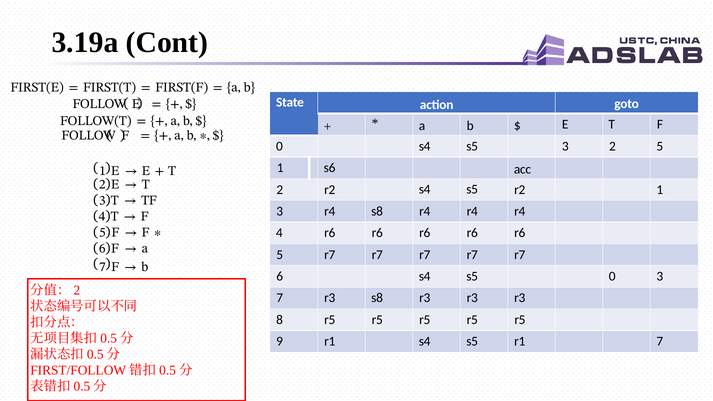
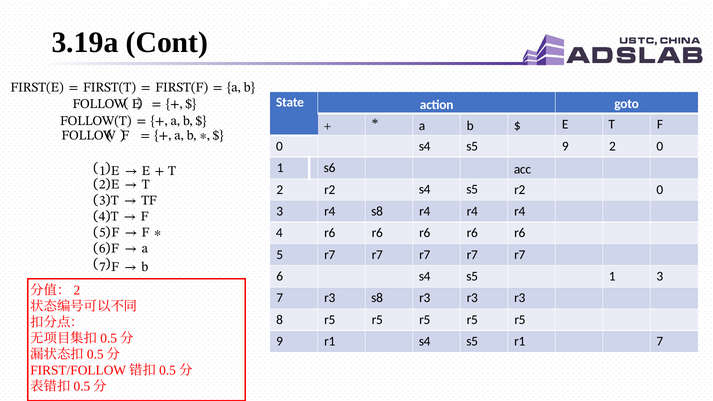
s5 3: 3 -> 9 (565, 146)
2 5: 5 -> 0 (660, 146)
r2 1: 1 -> 0 (660, 190)
s5 0: 0 -> 1 (612, 276)
